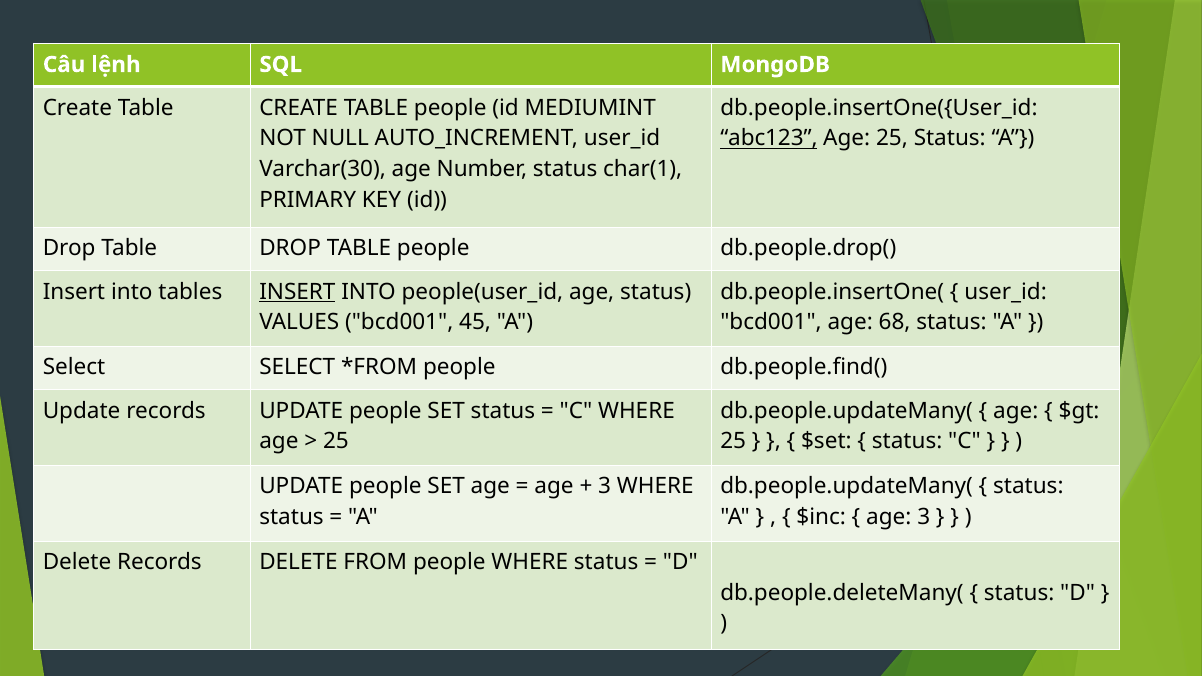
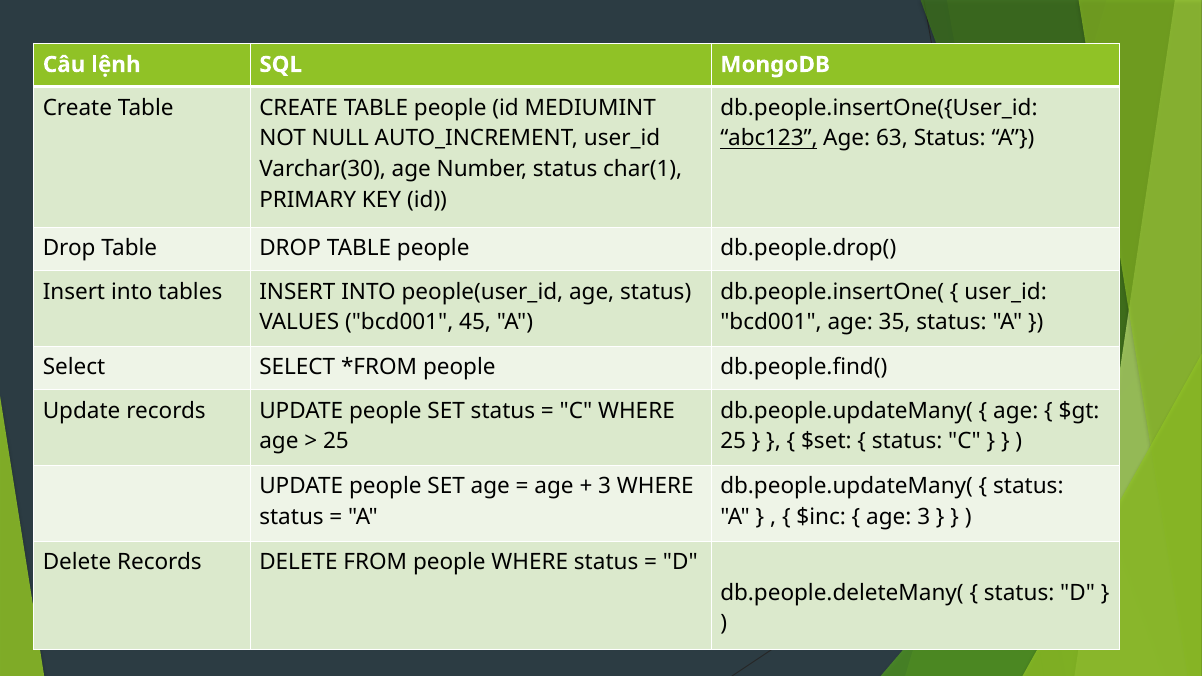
Age 25: 25 -> 63 (892, 139)
INSERT underline: present -> none (297, 292)
68: 68 -> 35 (895, 322)
